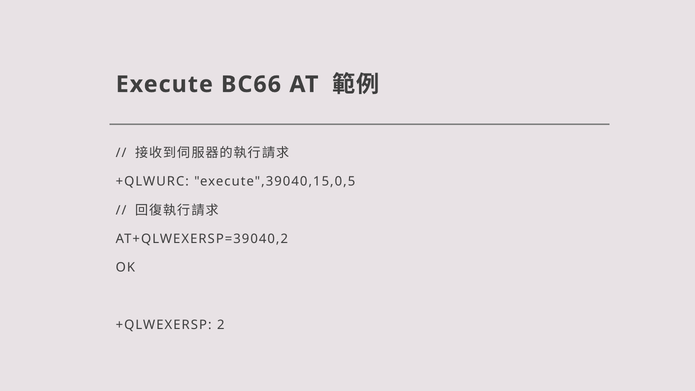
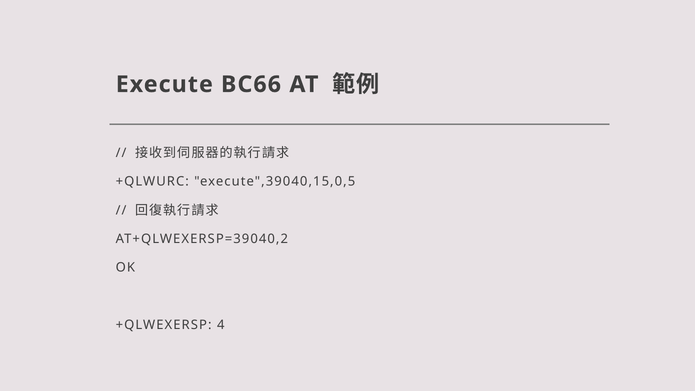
2: 2 -> 4 (221, 325)
